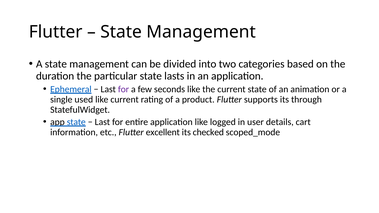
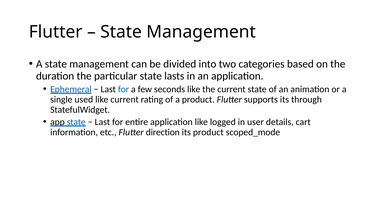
for colour: purple -> blue (124, 89)
excellent: excellent -> direction (163, 132)
its checked: checked -> product (208, 132)
